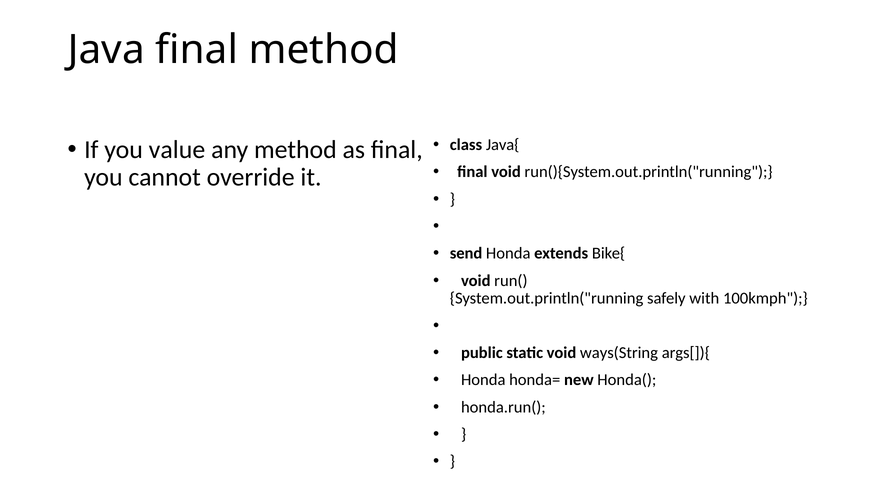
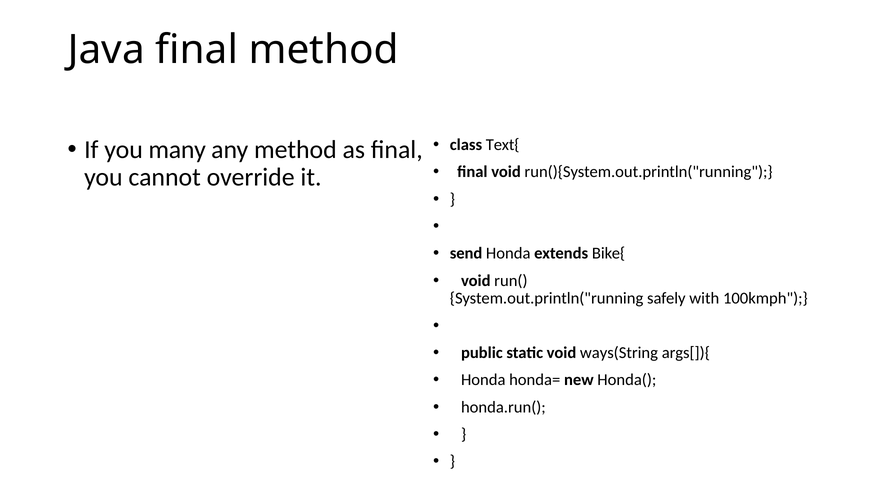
Java{: Java{ -> Text{ (503, 145)
value: value -> many (177, 150)
